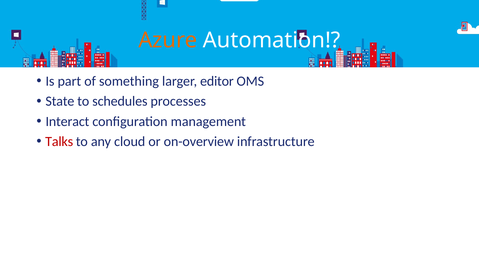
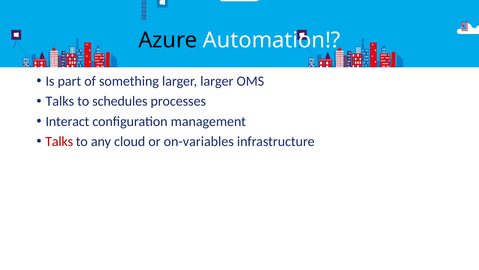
Azure colour: orange -> black (168, 40)
larger editor: editor -> larger (217, 81)
State: State -> Talks (60, 101)
on-overview: on-overview -> on-variables (199, 141)
